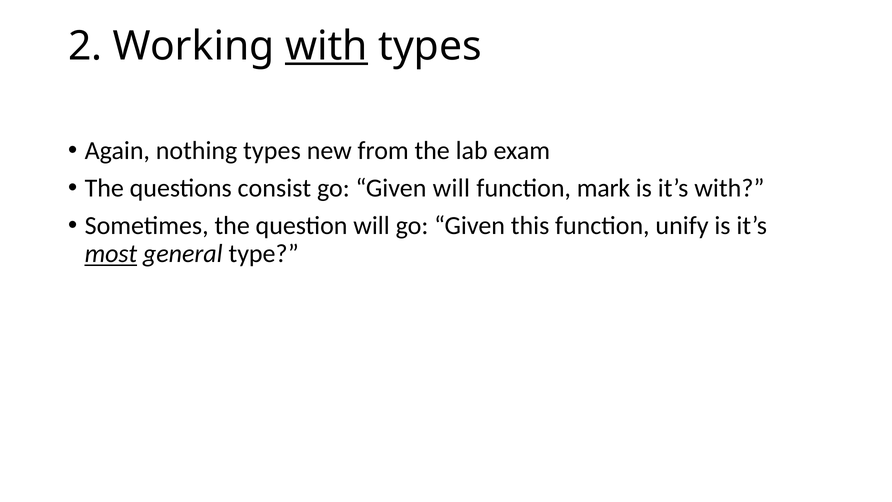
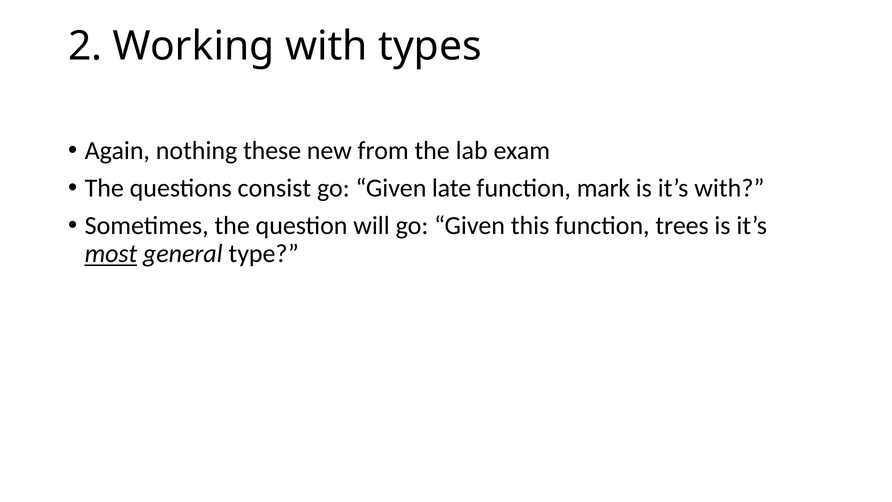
with underline: present -> none (326, 46)
nothing types: types -> these (272, 151)
Given will: will -> late (452, 188)
unify: unify -> trees (682, 226)
